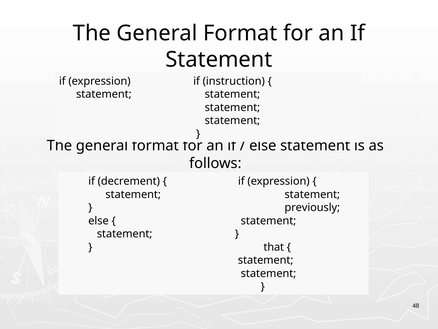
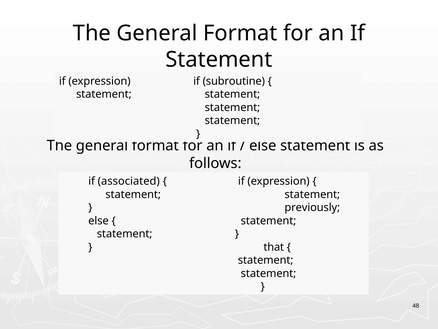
instruction: instruction -> subroutine (234, 81)
decrement: decrement -> associated (129, 181)
